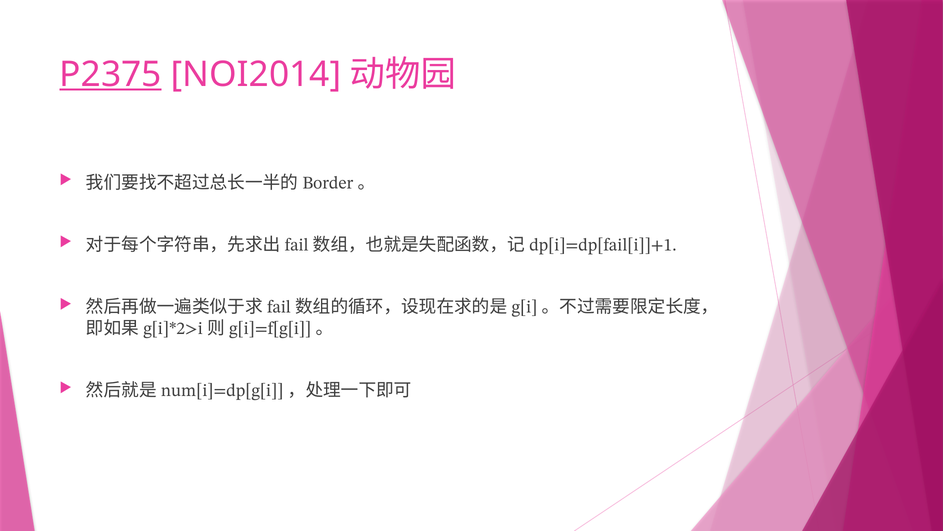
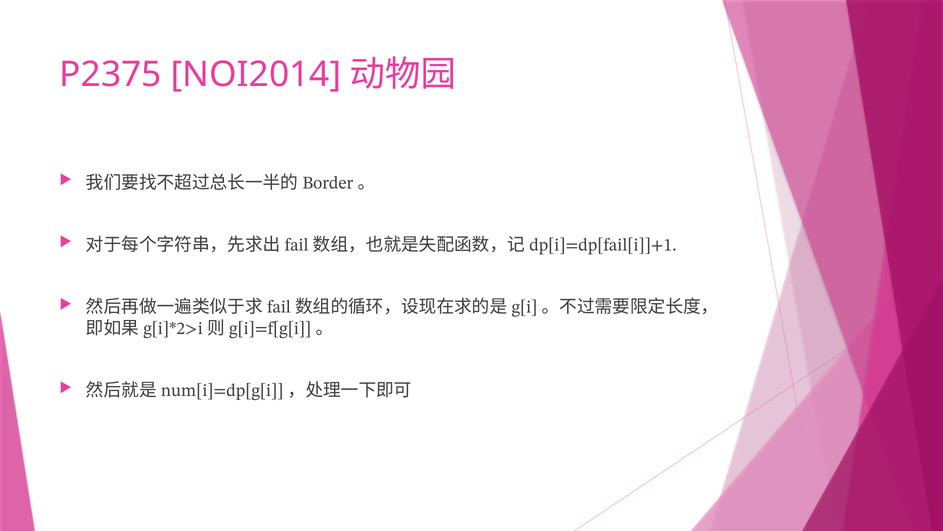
P2375 underline: present -> none (111, 74)
